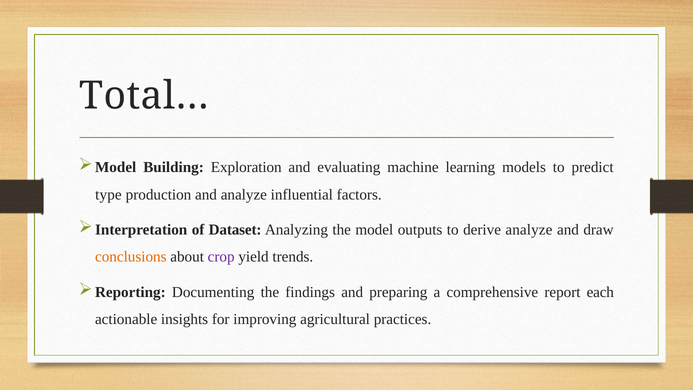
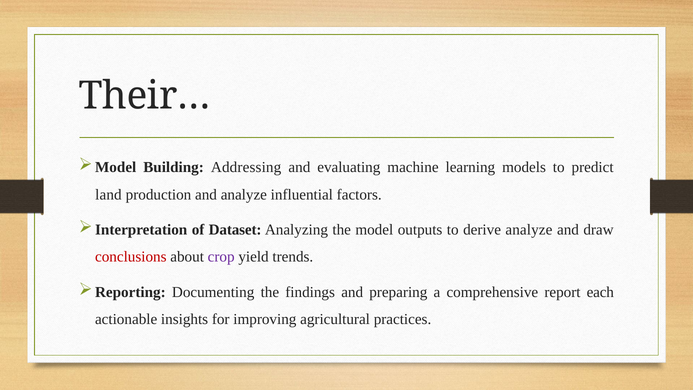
Total…: Total… -> Their… (145, 96)
Exploration: Exploration -> Addressing (246, 167)
type: type -> land (108, 194)
conclusions colour: orange -> red (131, 257)
